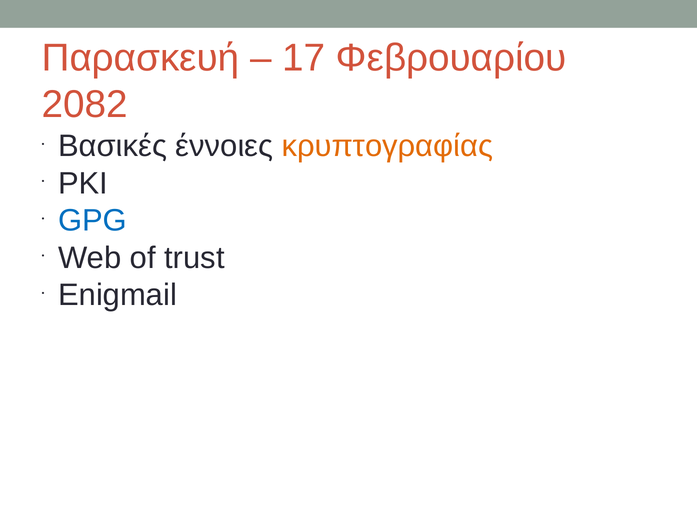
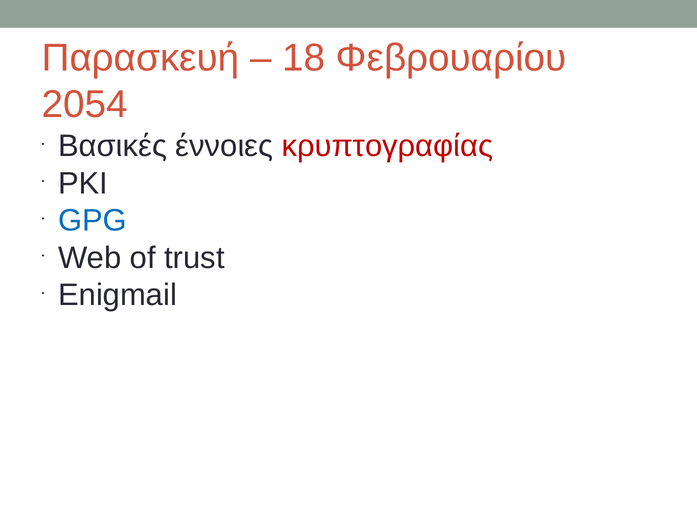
17: 17 -> 18 (304, 58)
2082: 2082 -> 2054 (85, 104)
κρυπτογραφίας colour: orange -> red (387, 146)
